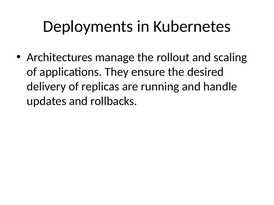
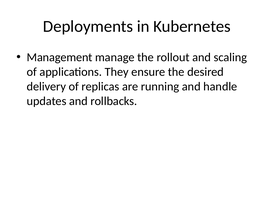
Architectures: Architectures -> Management (60, 57)
